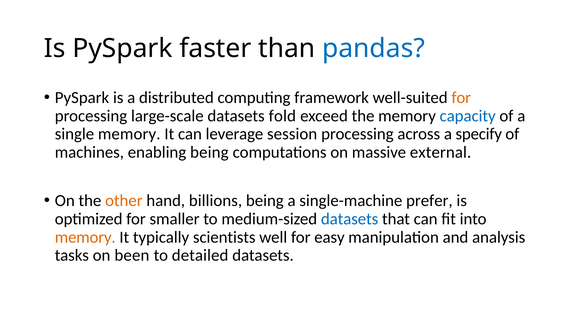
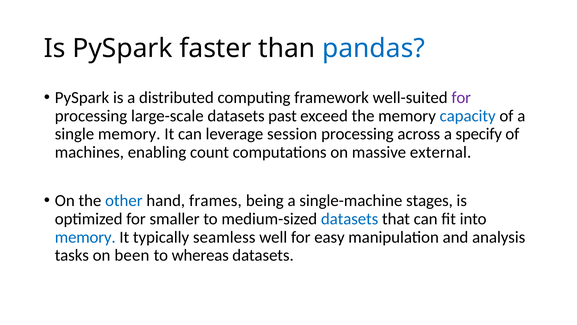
for colour: orange -> purple (461, 98)
fold: fold -> past (283, 116)
enabling being: being -> count (210, 152)
other colour: orange -> blue (124, 200)
billions: billions -> frames (215, 200)
prefer: prefer -> stages (429, 200)
memory colour: orange -> blue (85, 237)
scientists: scientists -> seamless (224, 237)
detailed: detailed -> whereas (200, 255)
